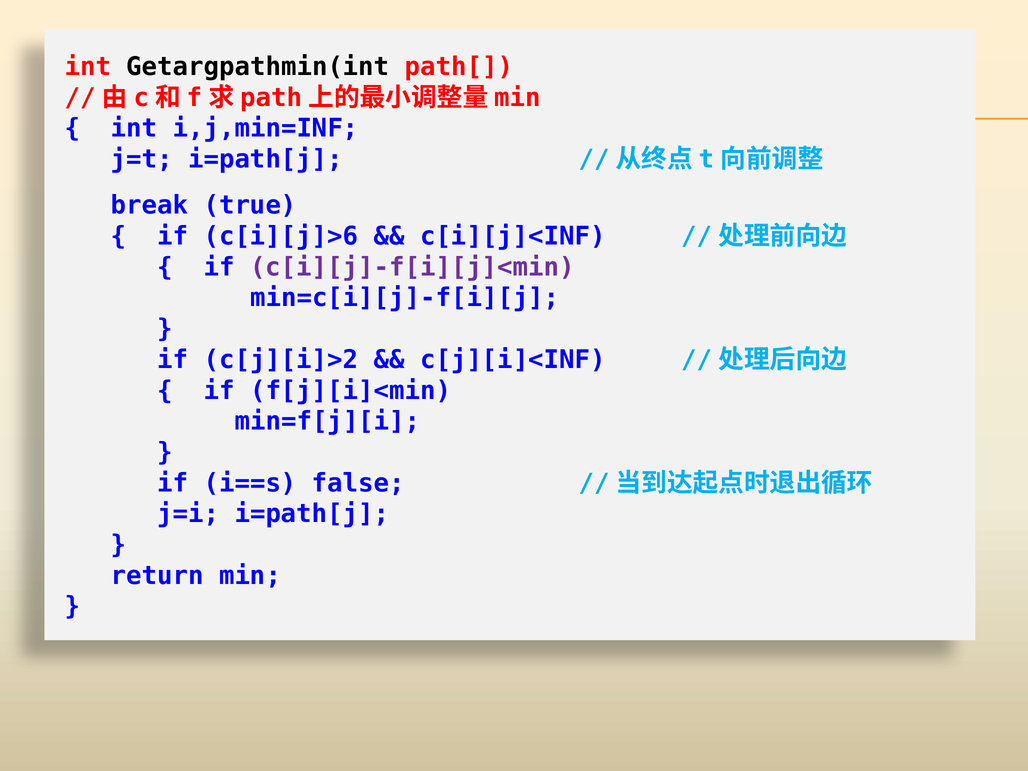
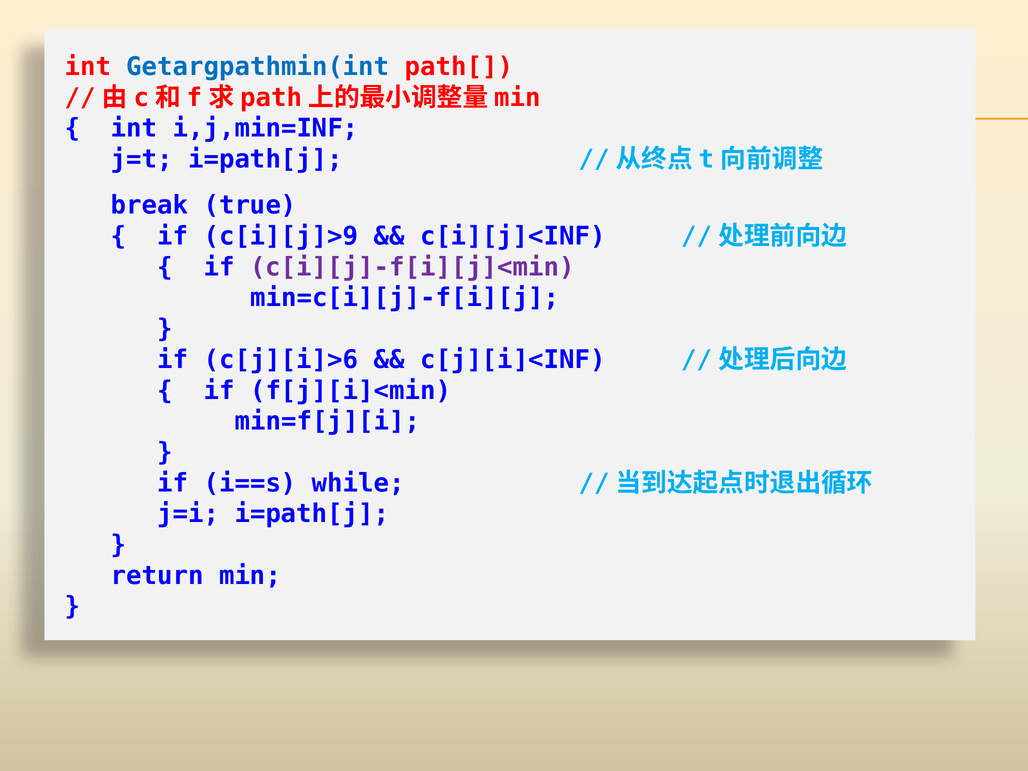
Getargpathmin(int colour: black -> blue (258, 67)
c[i][j]>6: c[i][j]>6 -> c[i][j]>9 (281, 236)
c[j][i]>2: c[j][i]>2 -> c[j][i]>6 (281, 360)
false: false -> while (358, 483)
